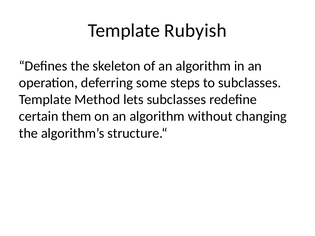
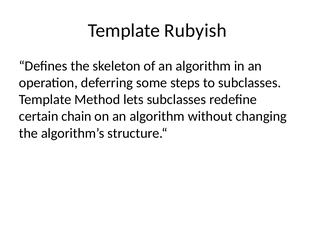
them: them -> chain (76, 116)
